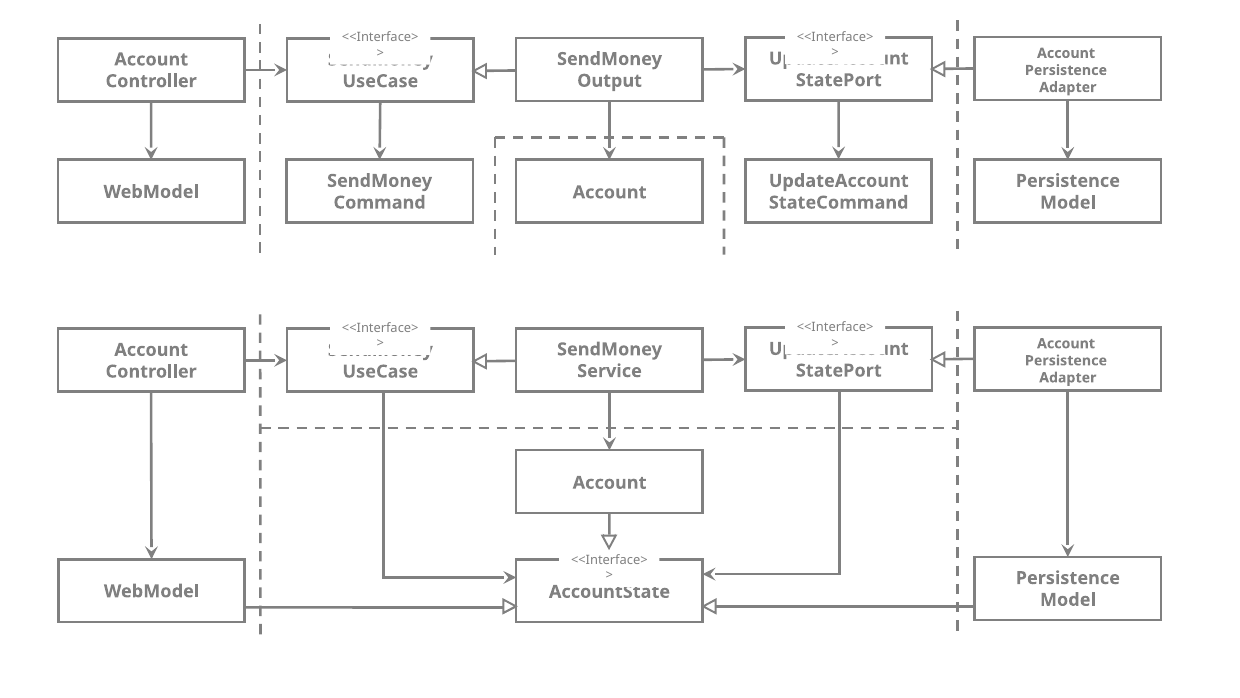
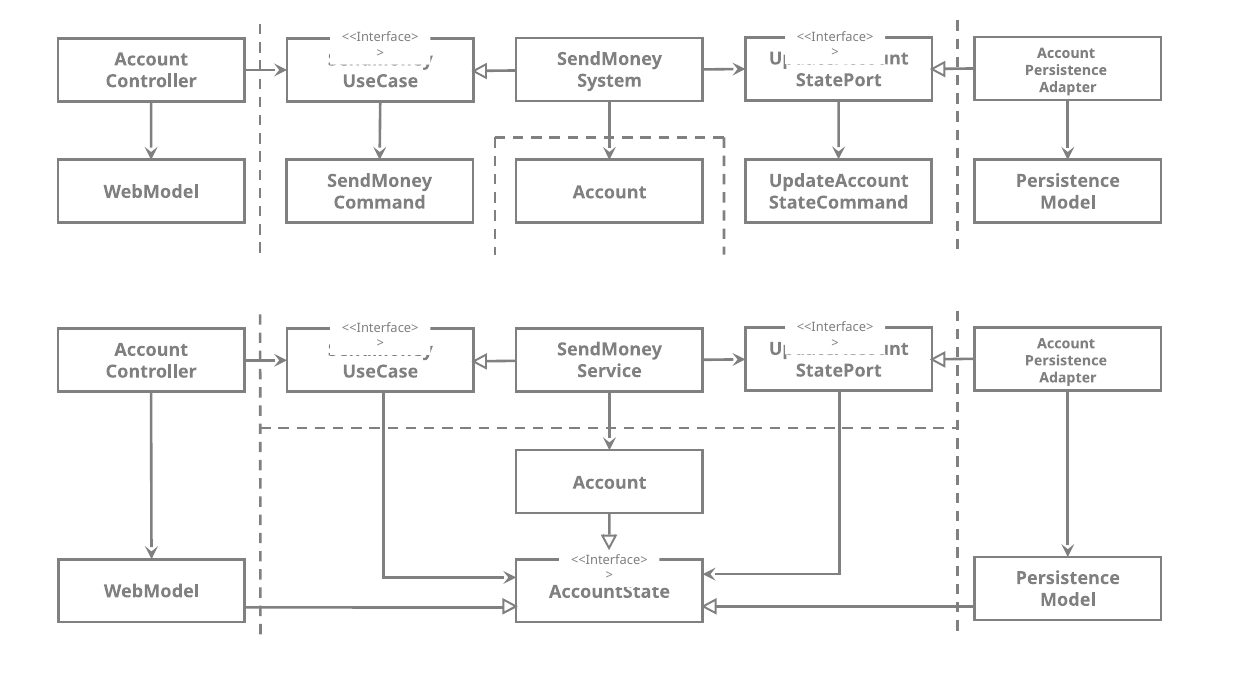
Output: Output -> System (610, 81)
